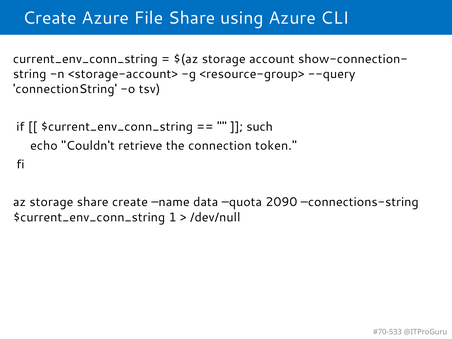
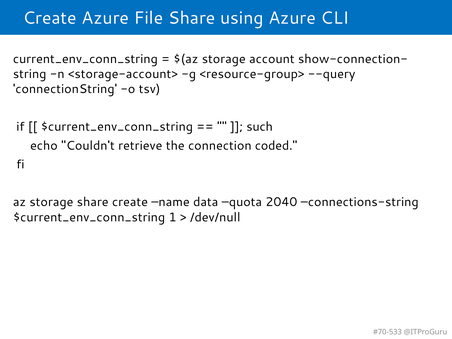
token: token -> coded (276, 146)
2090: 2090 -> 2040 (281, 202)
